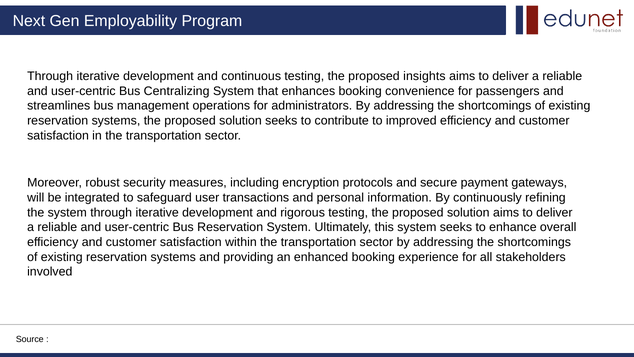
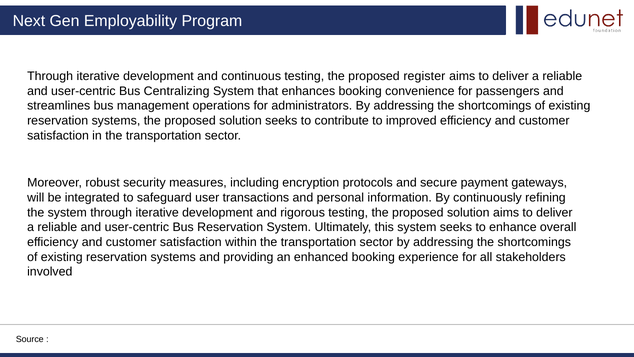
insights: insights -> register (424, 76)
